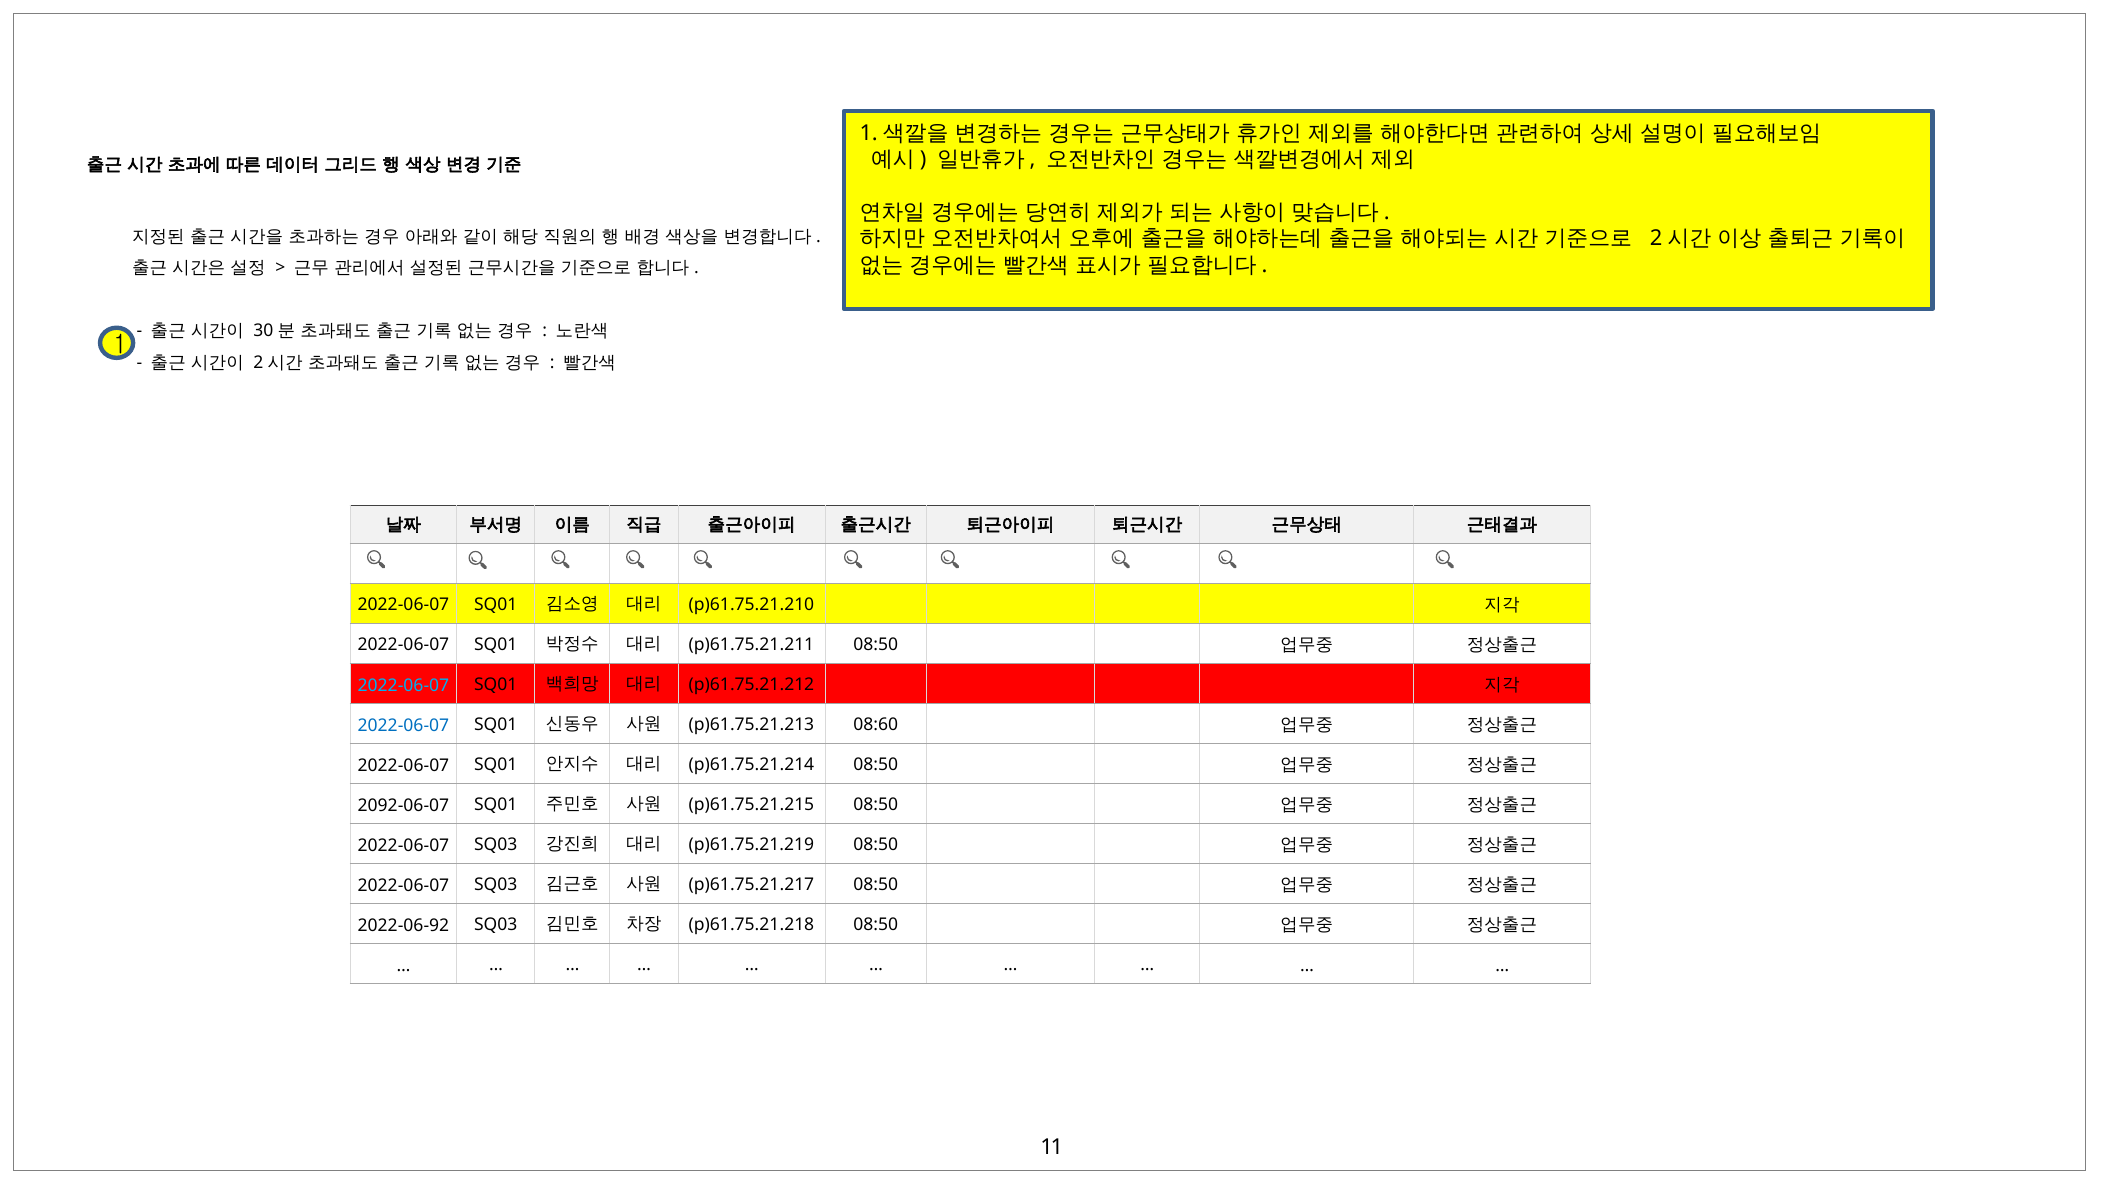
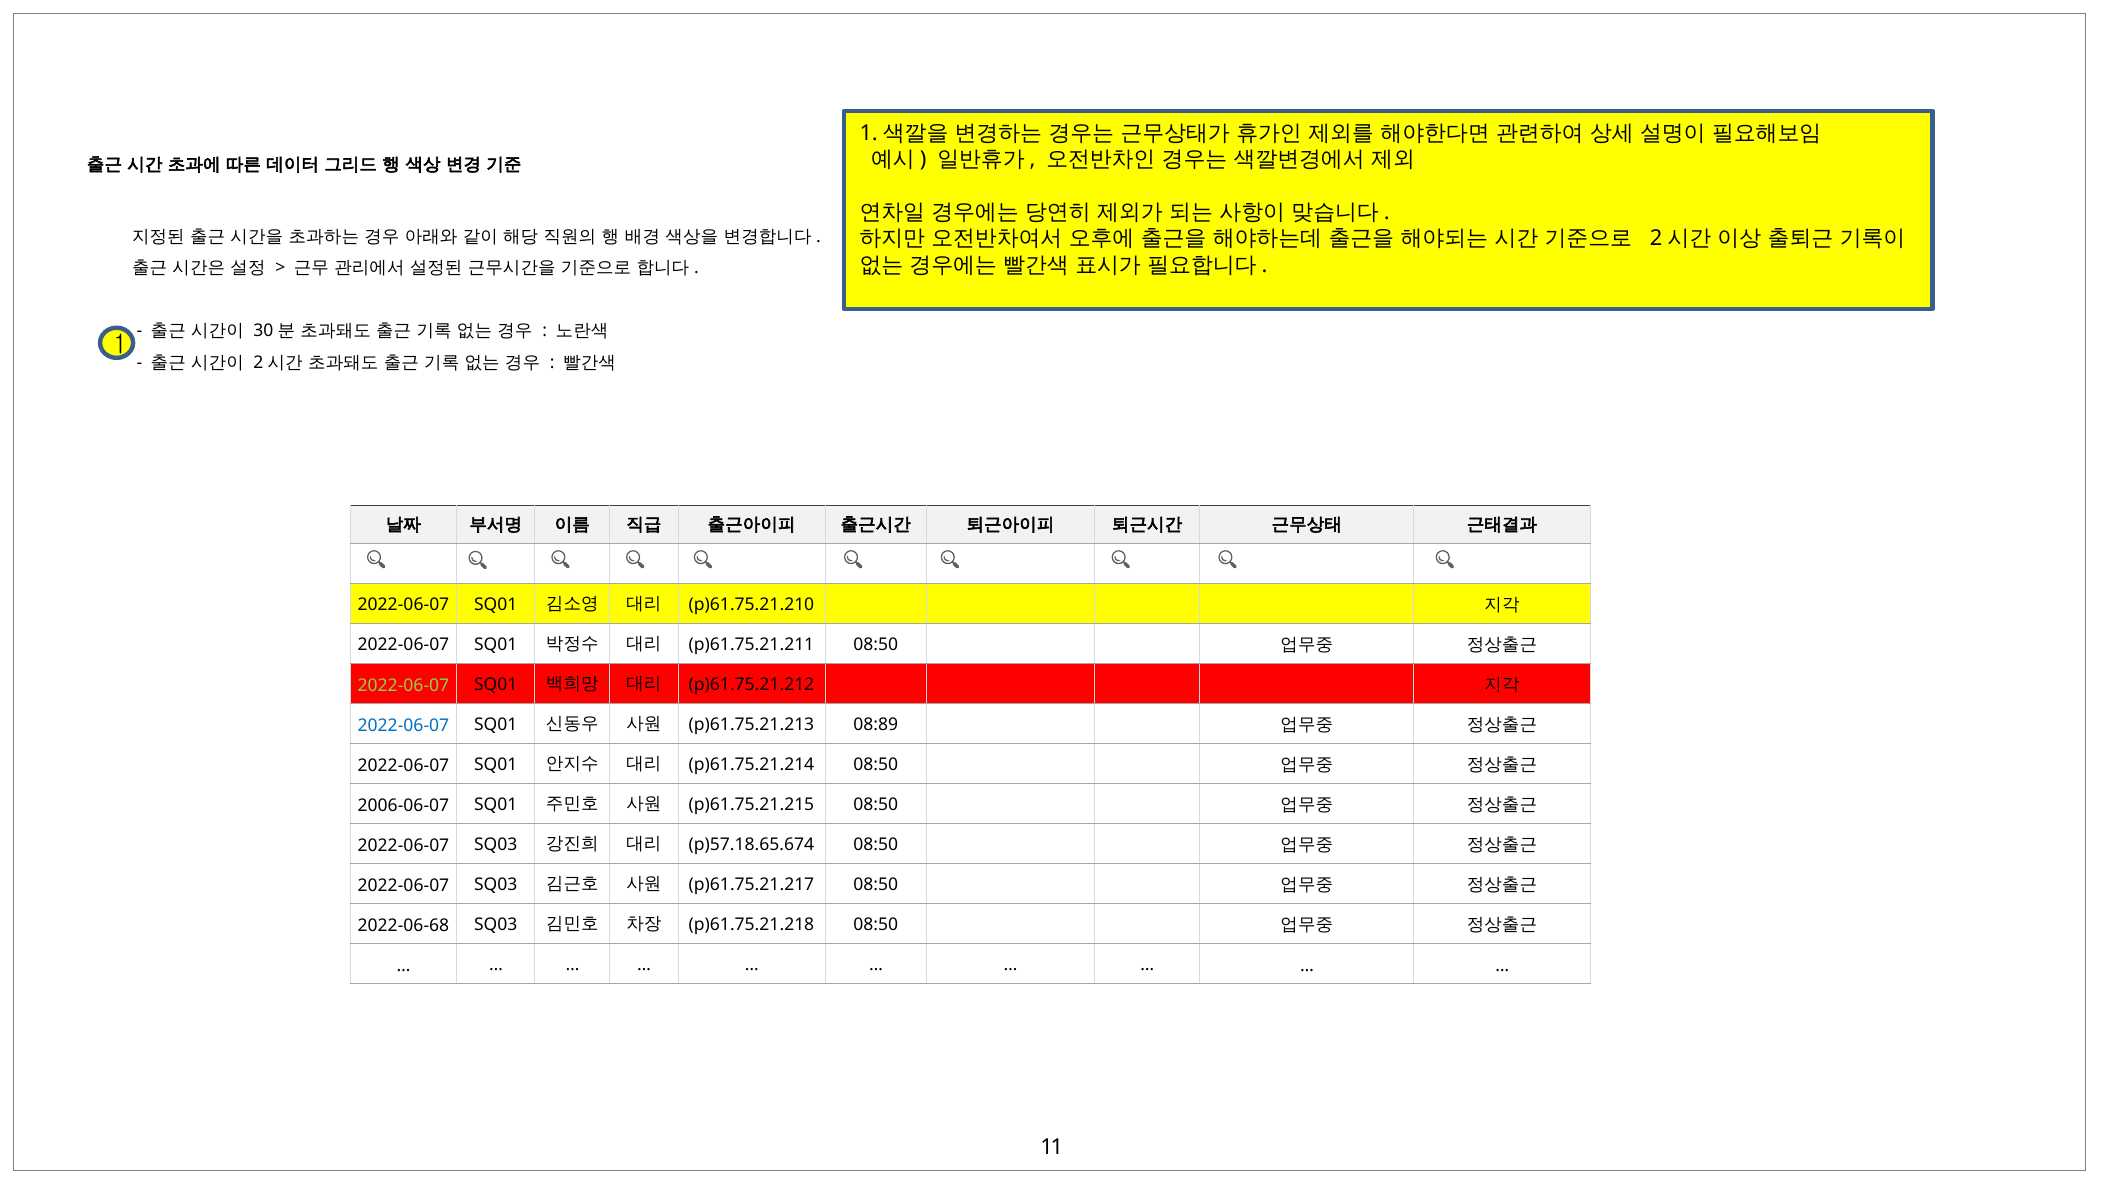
2022-06-07 colour: light blue -> light green (403, 685)
08:60: 08:60 -> 08:89 (876, 724)
2092-06-07: 2092-06-07 -> 2006-06-07 (403, 805)
p)61.75.21.219: p)61.75.21.219 -> p)57.18.65.674 (751, 845)
2022-06-92: 2022-06-92 -> 2022-06-68 (403, 926)
